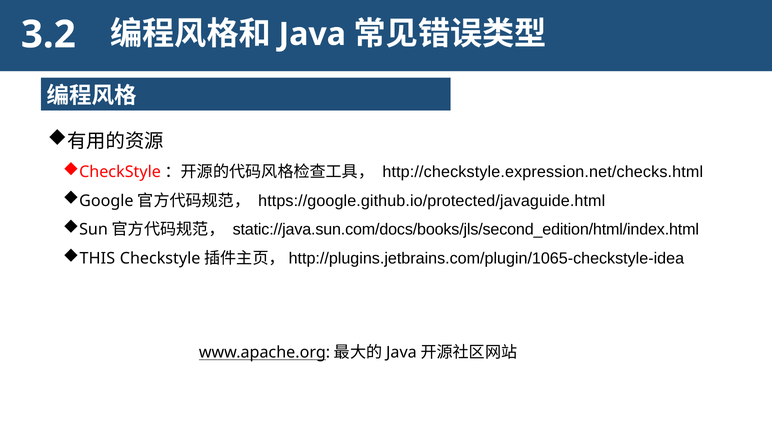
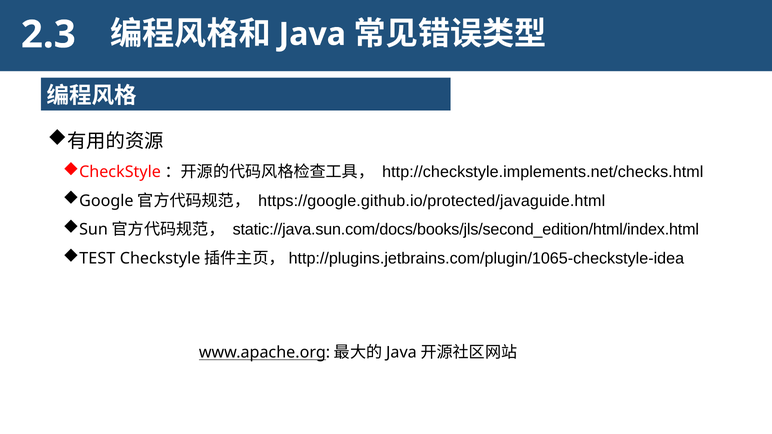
3.2: 3.2 -> 2.3 (48, 35)
http://checkstyle.expression.net/checks.html: http://checkstyle.expression.net/checks.html -> http://checkstyle.implements.net/checks.html (543, 172)
THIS: THIS -> TEST (97, 259)
